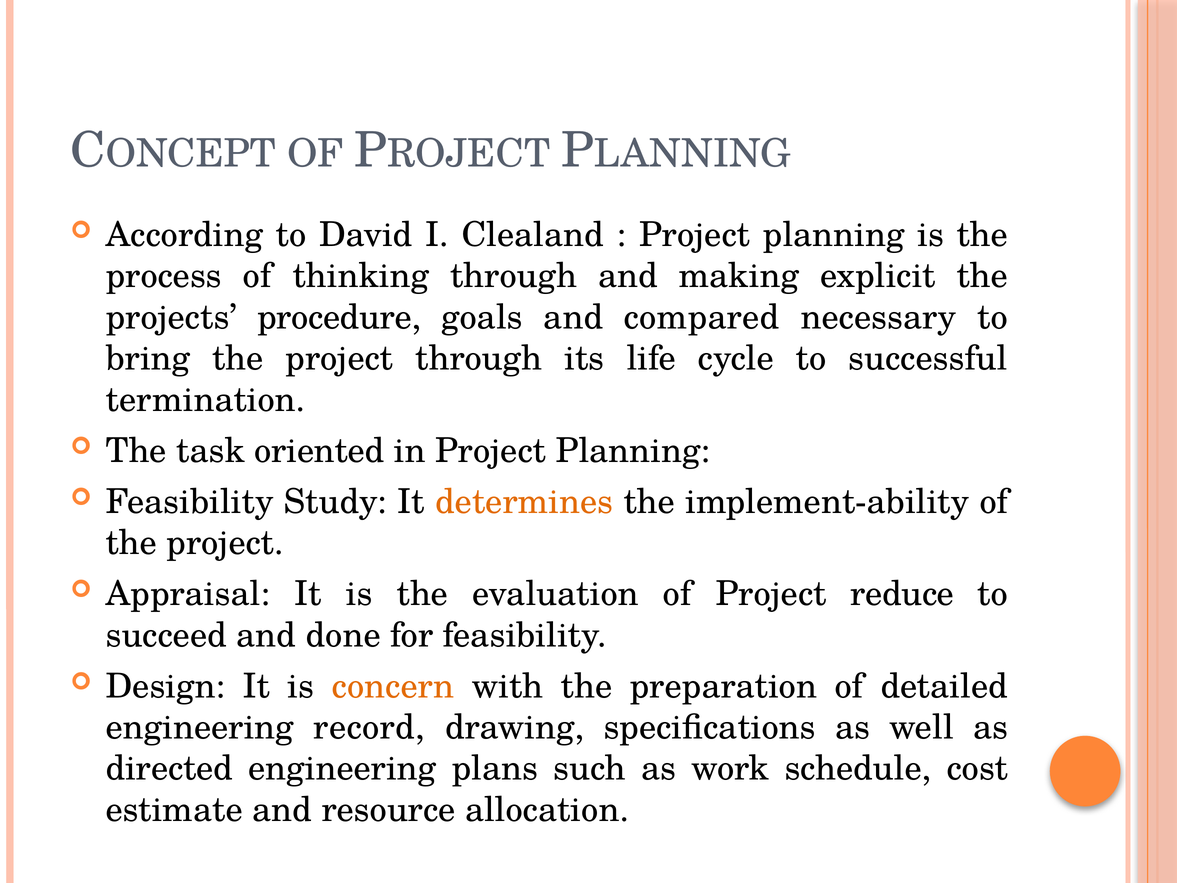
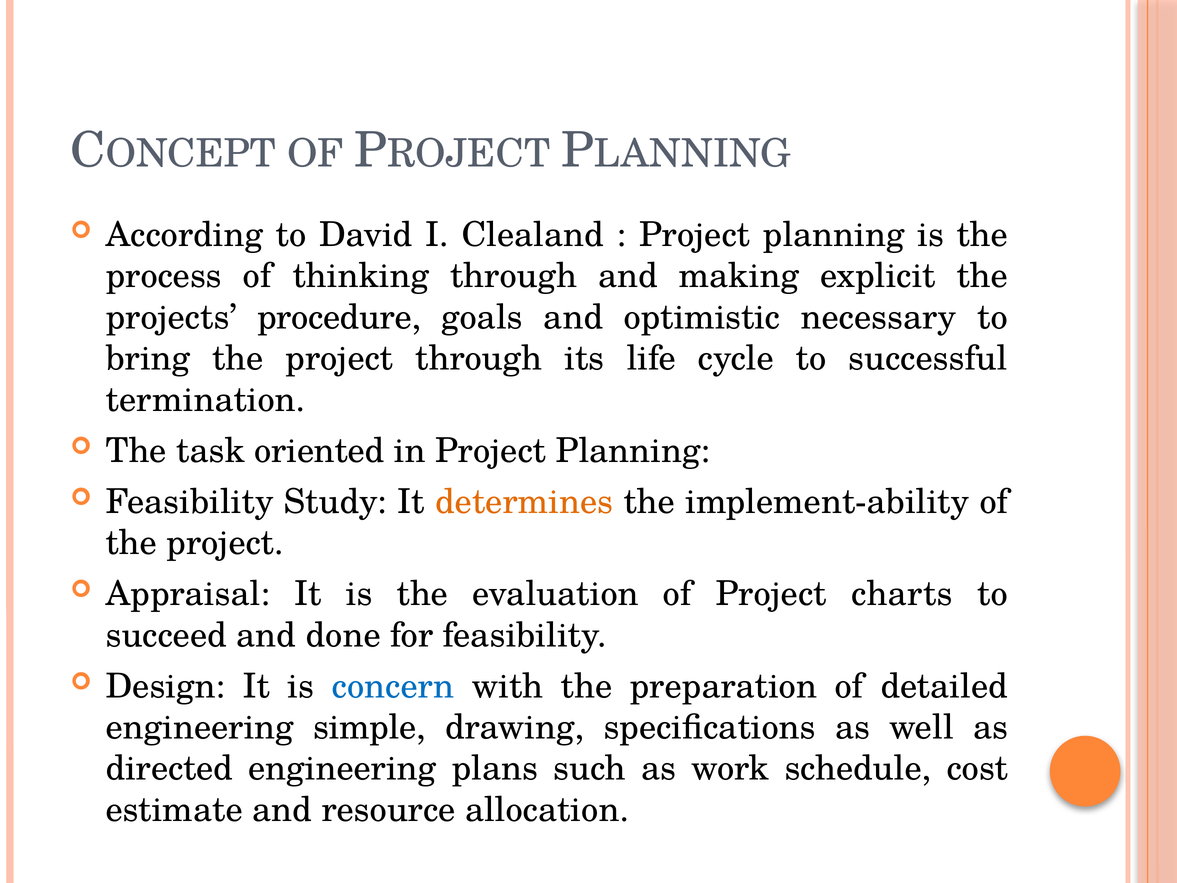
compared: compared -> optimistic (702, 317)
reduce: reduce -> charts (902, 594)
concern colour: orange -> blue (393, 686)
record: record -> simple (369, 727)
